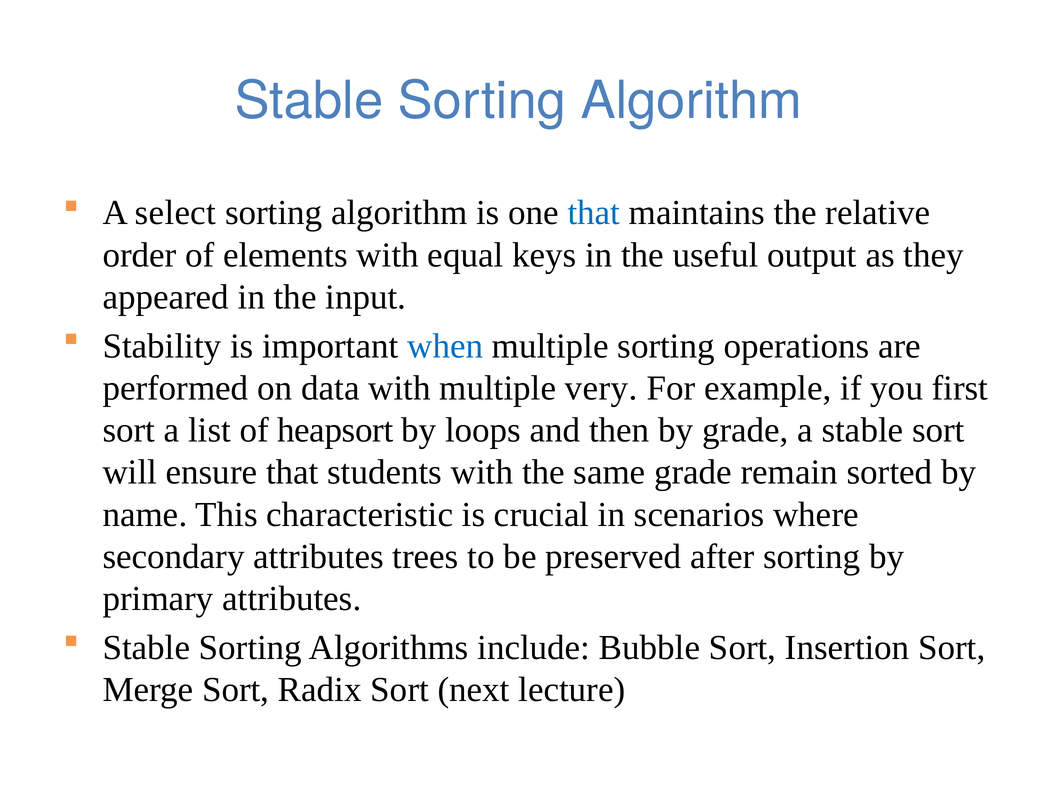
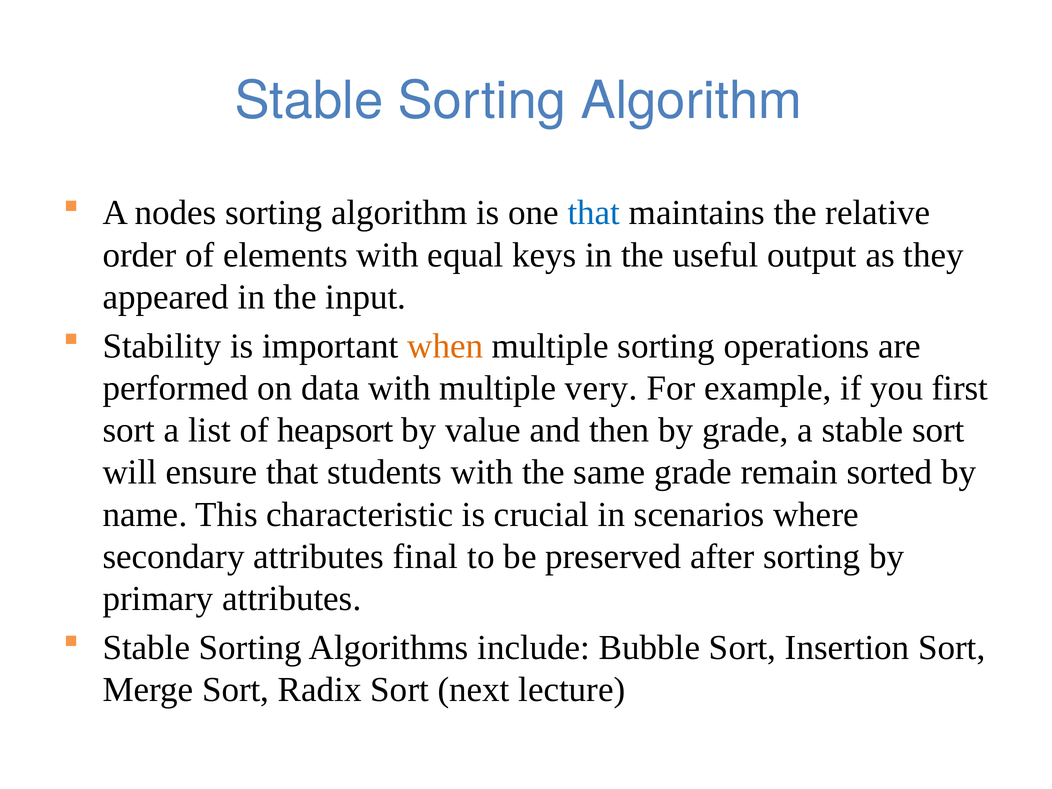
select: select -> nodes (176, 213)
when colour: blue -> orange (445, 346)
loops: loops -> value (483, 430)
trees: trees -> final (425, 557)
